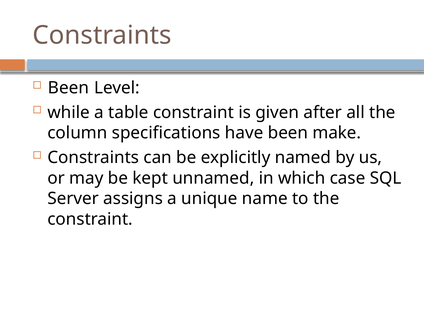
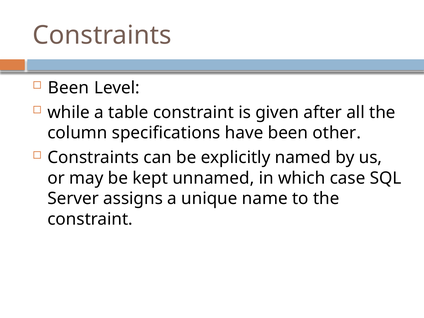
make: make -> other (337, 133)
